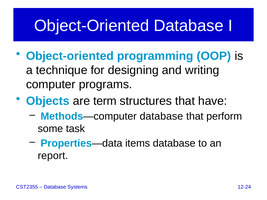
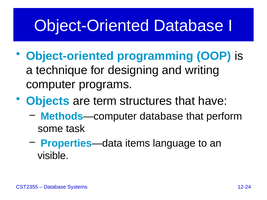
items database: database -> language (174, 143)
report: report -> visible (53, 156)
